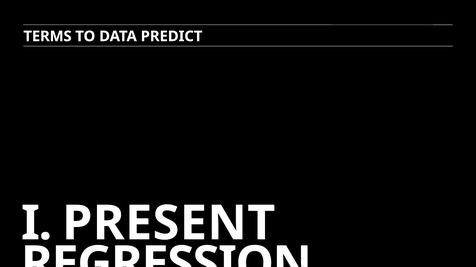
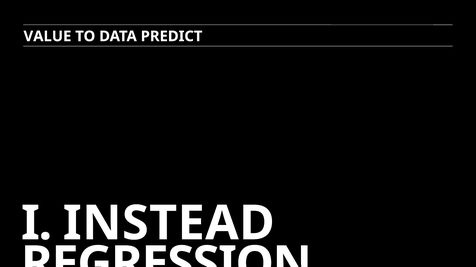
TERMS: TERMS -> VALUE (47, 36)
PRESENT: PRESENT -> INSTEAD (169, 224)
